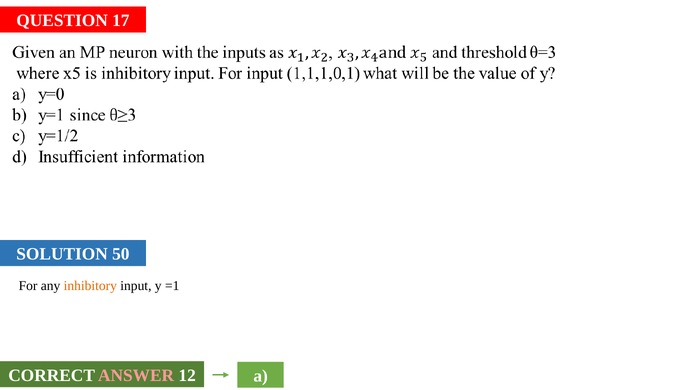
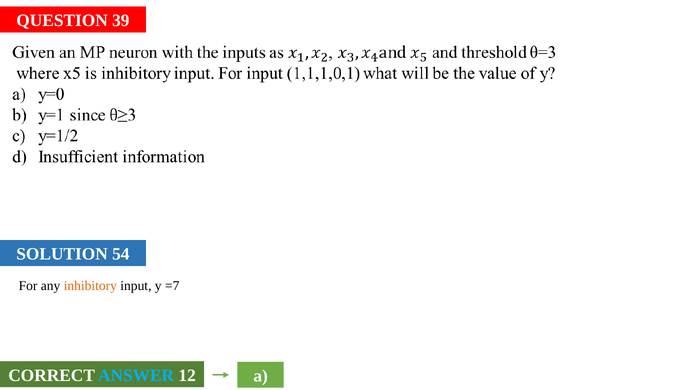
17: 17 -> 39 (121, 21)
50: 50 -> 54 (121, 255)
=1: =1 -> =7 (172, 286)
ANSWER colour: pink -> light blue (136, 376)
